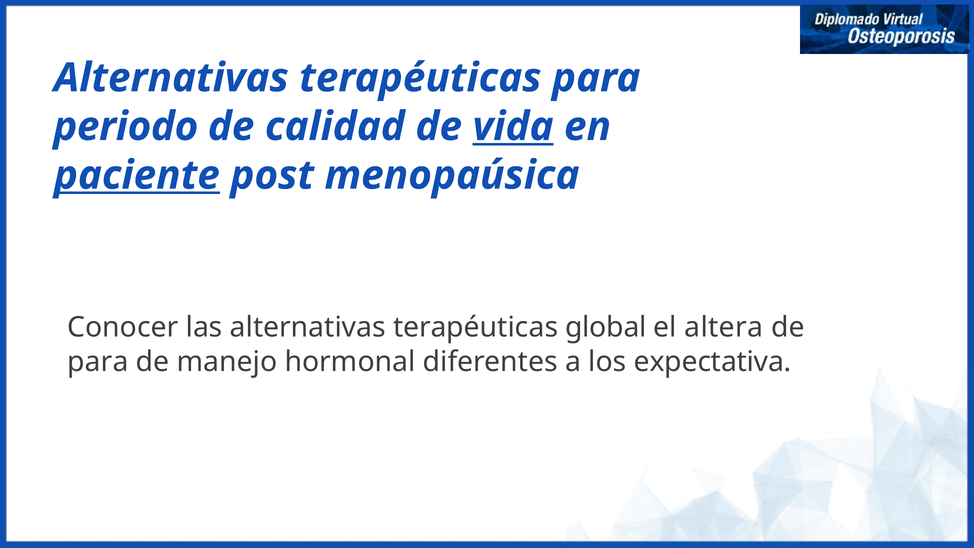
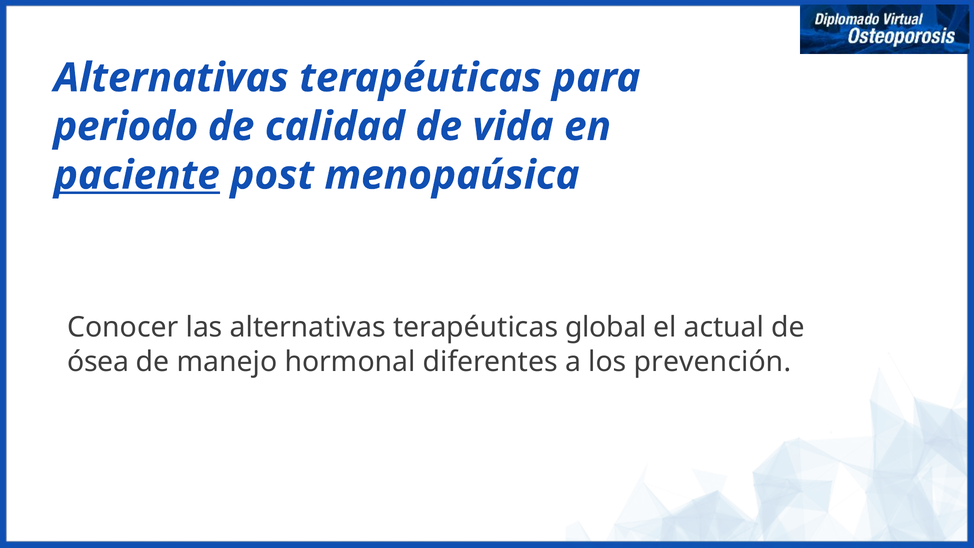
vida underline: present -> none (513, 127)
altera: altera -> actual (724, 328)
para: para -> ósea (98, 362)
expectativa: expectativa -> prevención (713, 362)
